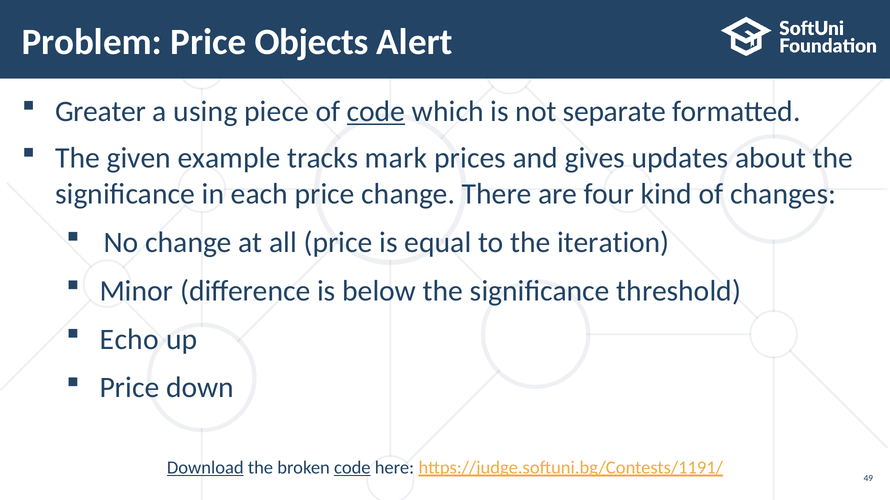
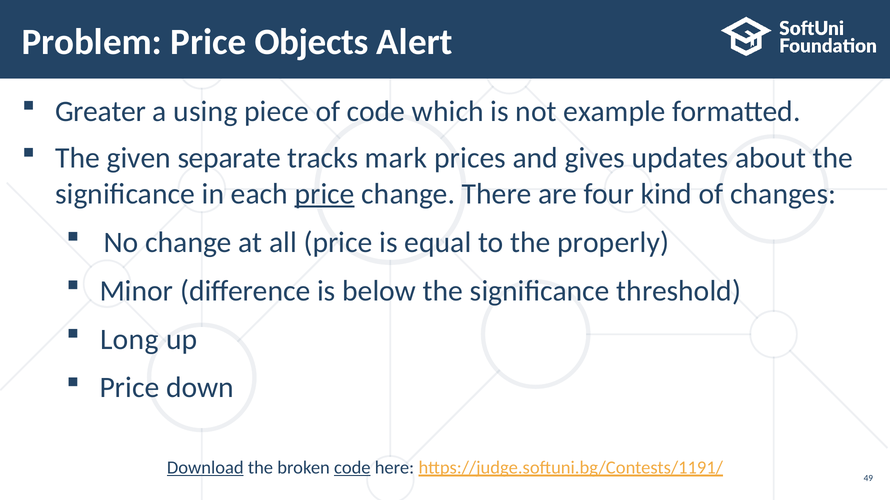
code underline: present -> none (376, 112)
separate: separate -> example (614, 112)
example: example -> separate (229, 158)
price underline: none -> present (325, 194)
iteration: iteration -> properly (613, 243)
Echo: Echo -> Long (129, 340)
